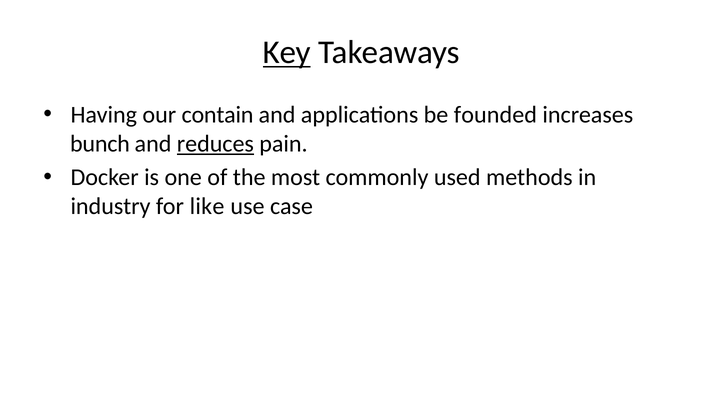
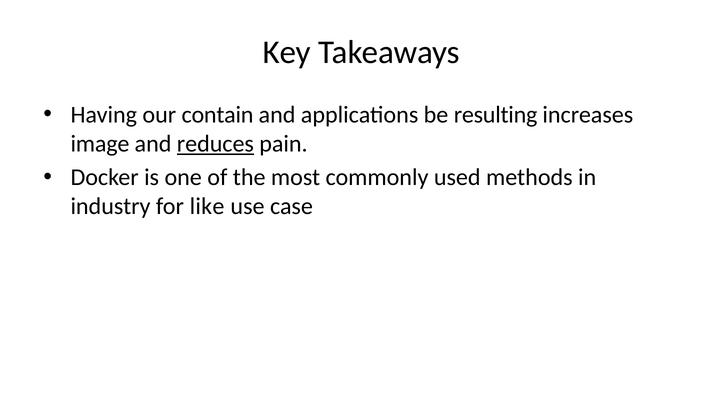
Key underline: present -> none (287, 52)
founded: founded -> resulting (496, 115)
bunch: bunch -> image (100, 144)
